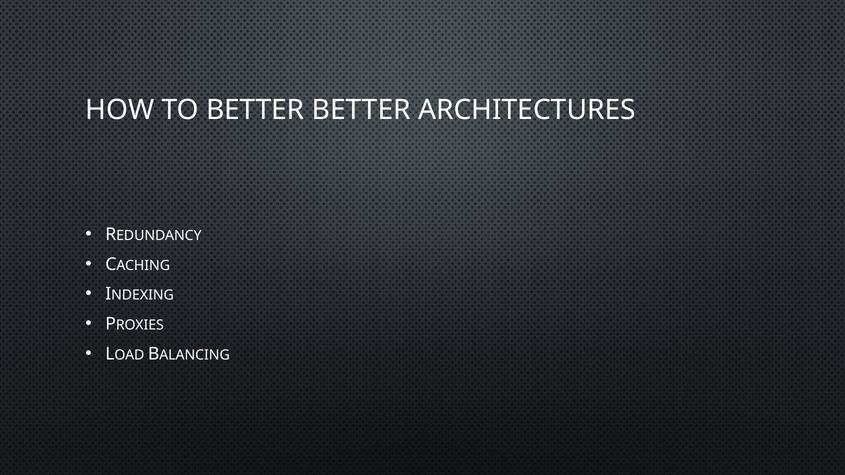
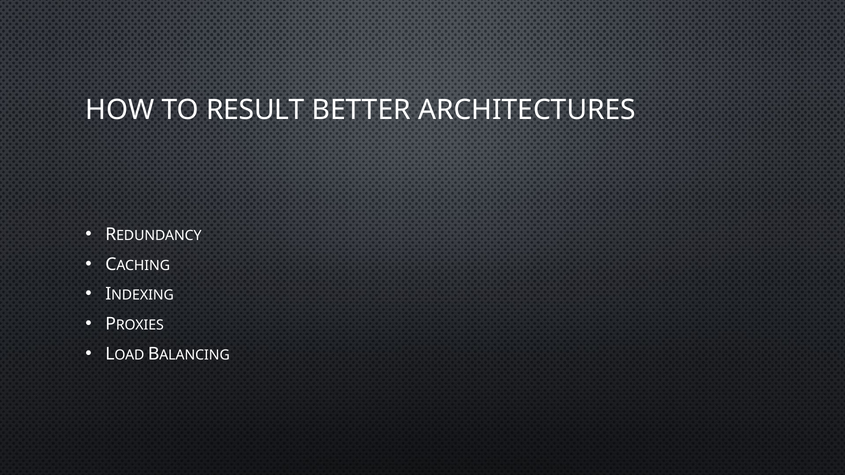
TO BETTER: BETTER -> RESULT (255, 110)
